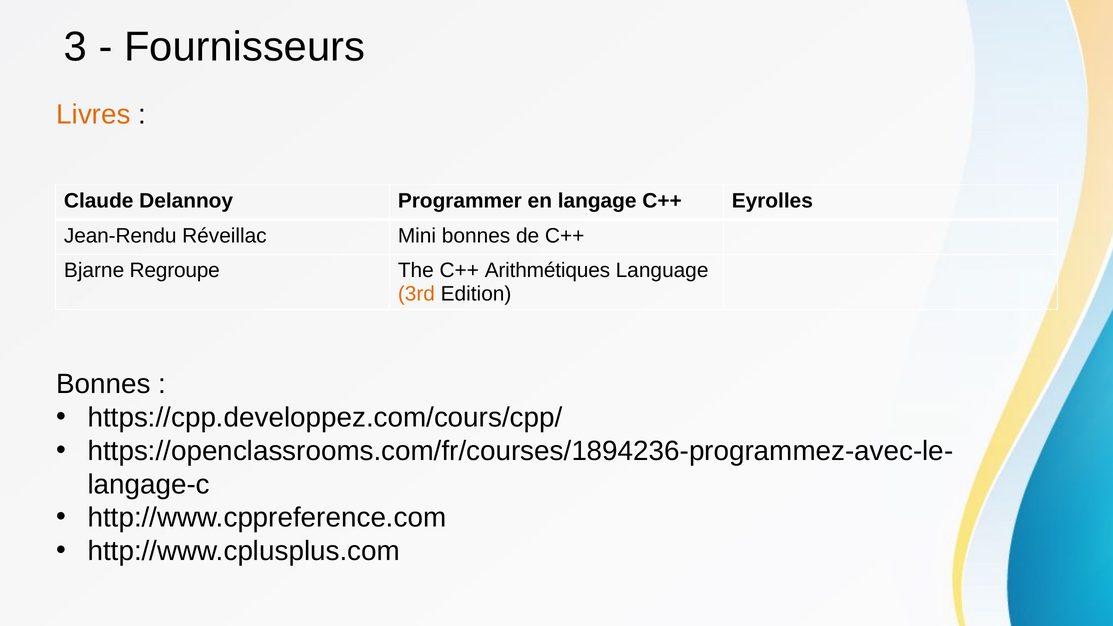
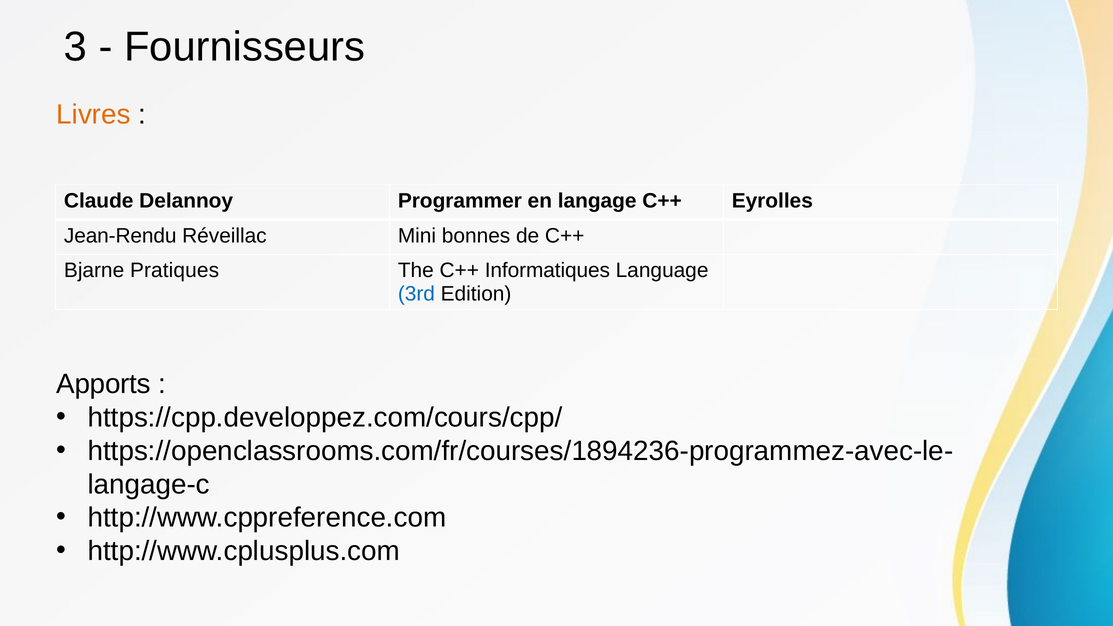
Regroupe: Regroupe -> Pratiques (175, 271)
Arithmétiques: Arithmétiques -> Informatiques (547, 271)
3rd colour: orange -> blue (416, 294)
Bonnes: Bonnes -> Apports (104, 384)
